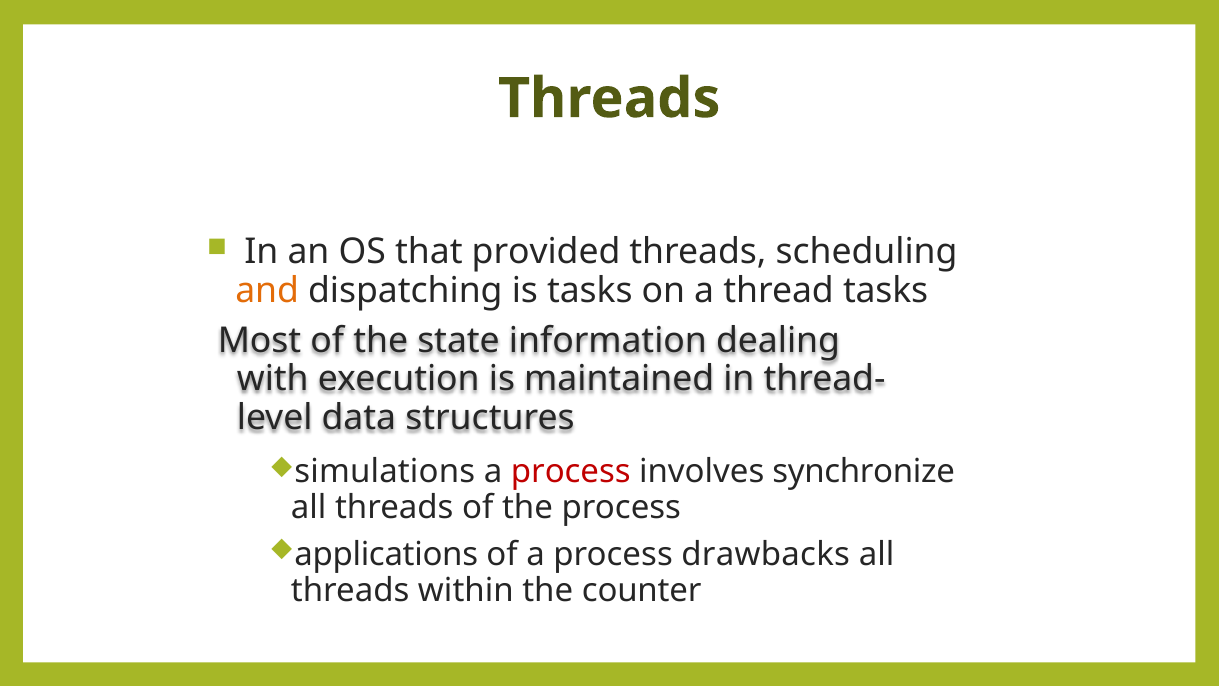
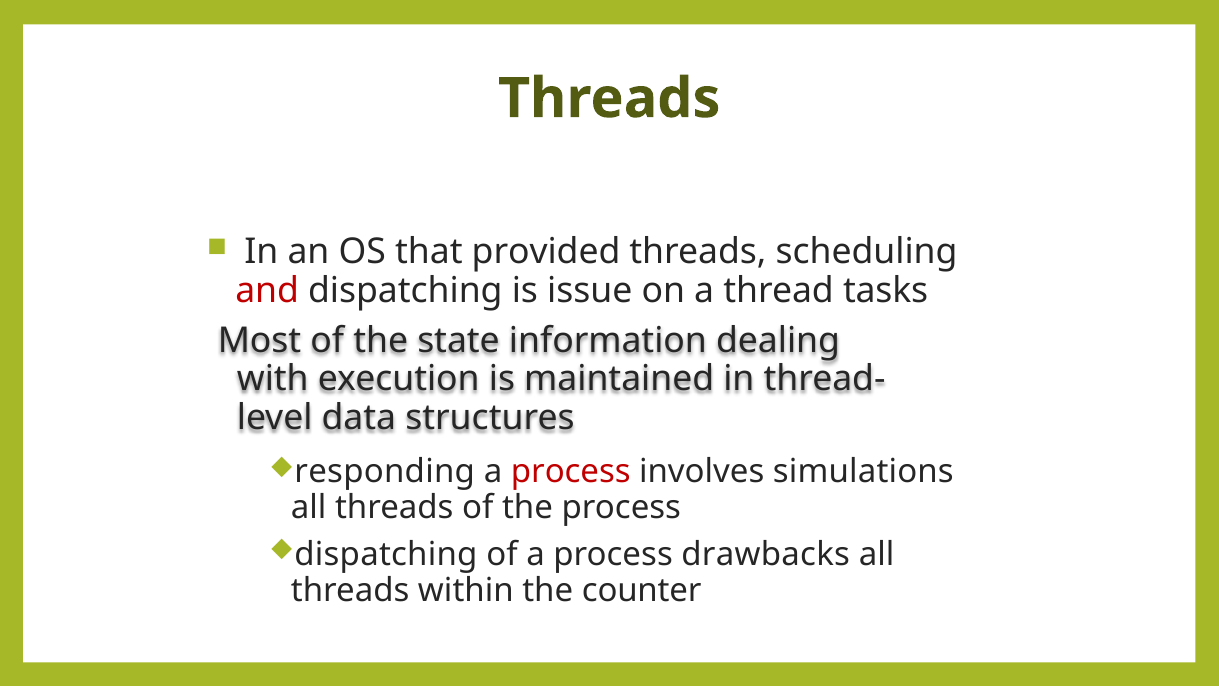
and colour: orange -> red (267, 290)
is tasks: tasks -> issue (590, 290)
simulations: simulations -> responding (385, 472)
synchronize: synchronize -> simulations (863, 472)
applications: applications -> dispatching (386, 554)
